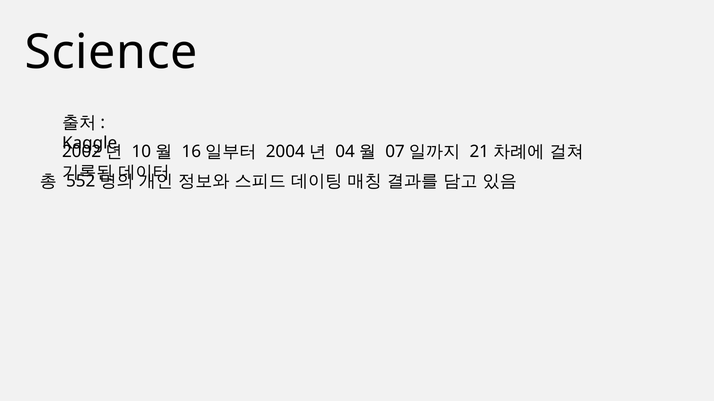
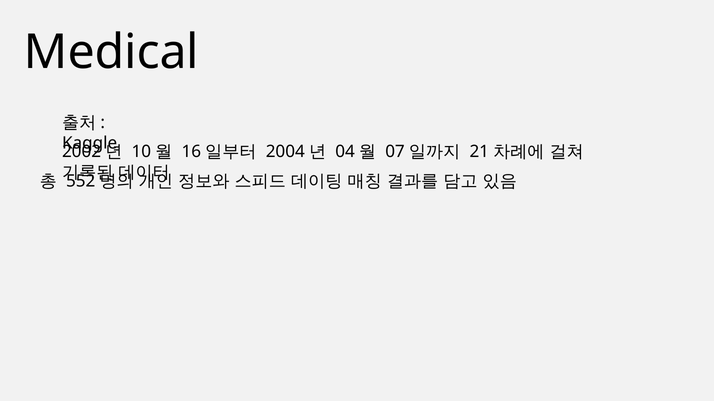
Science: Science -> Medical (111, 53)
